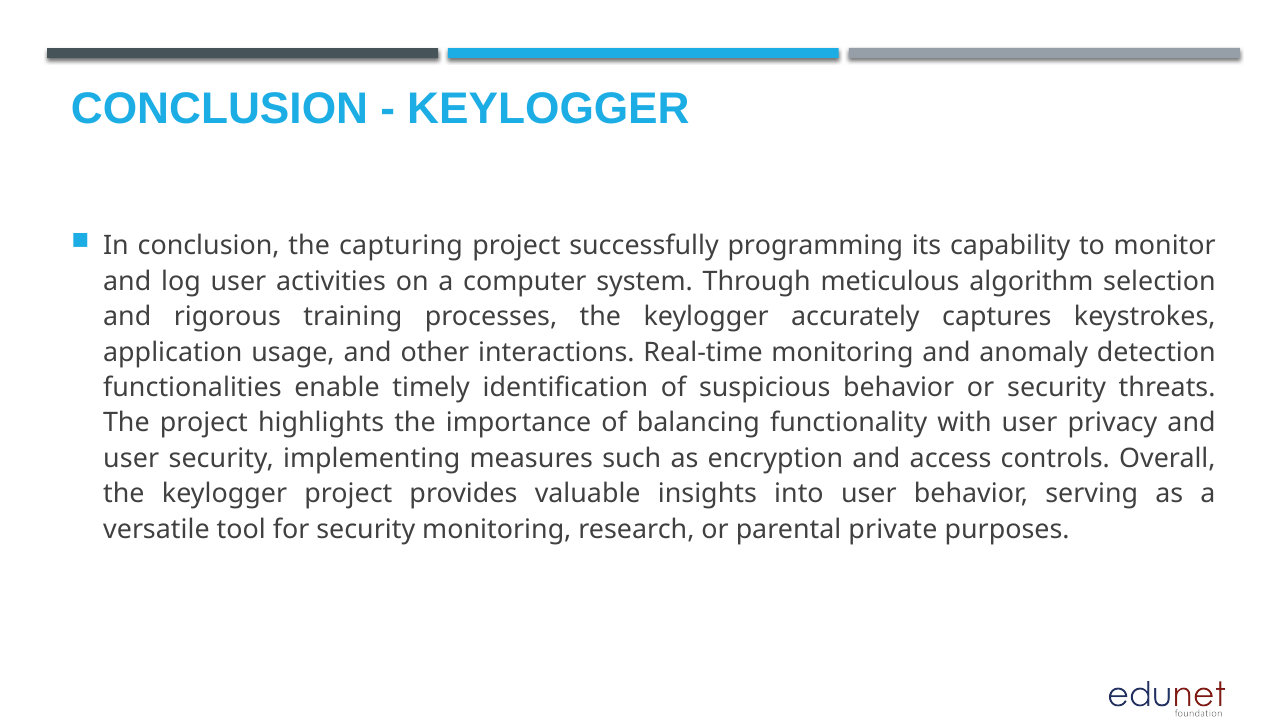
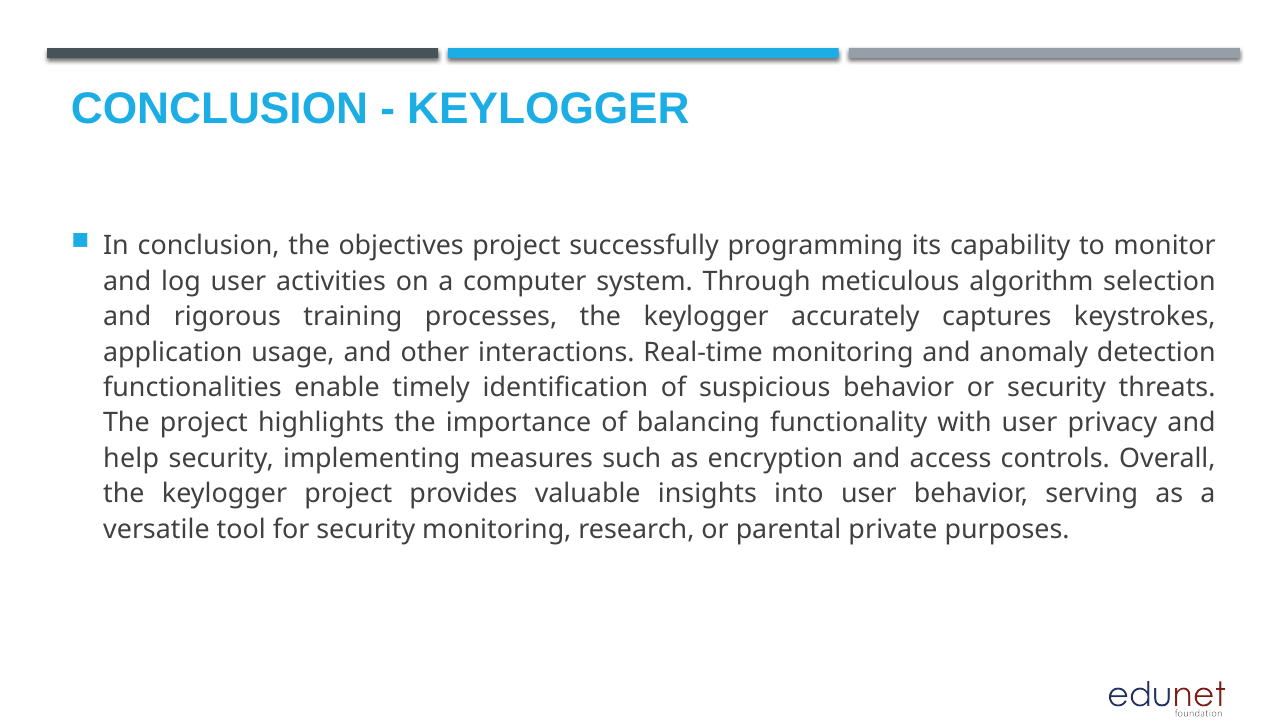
capturing: capturing -> objectives (401, 246)
user: user -> help (131, 458)
